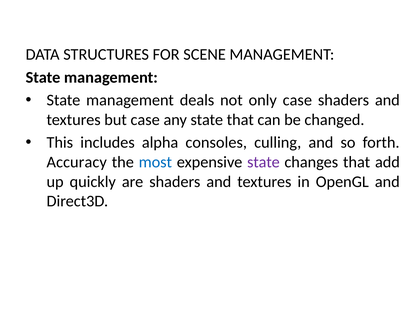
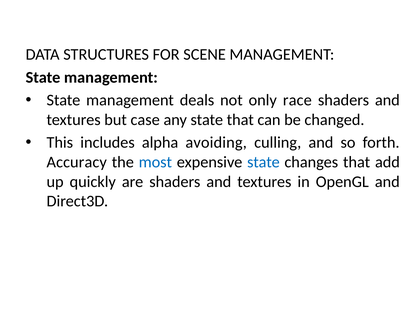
only case: case -> race (297, 100)
consoles: consoles -> avoiding (216, 143)
state colour: purple -> blue (263, 162)
